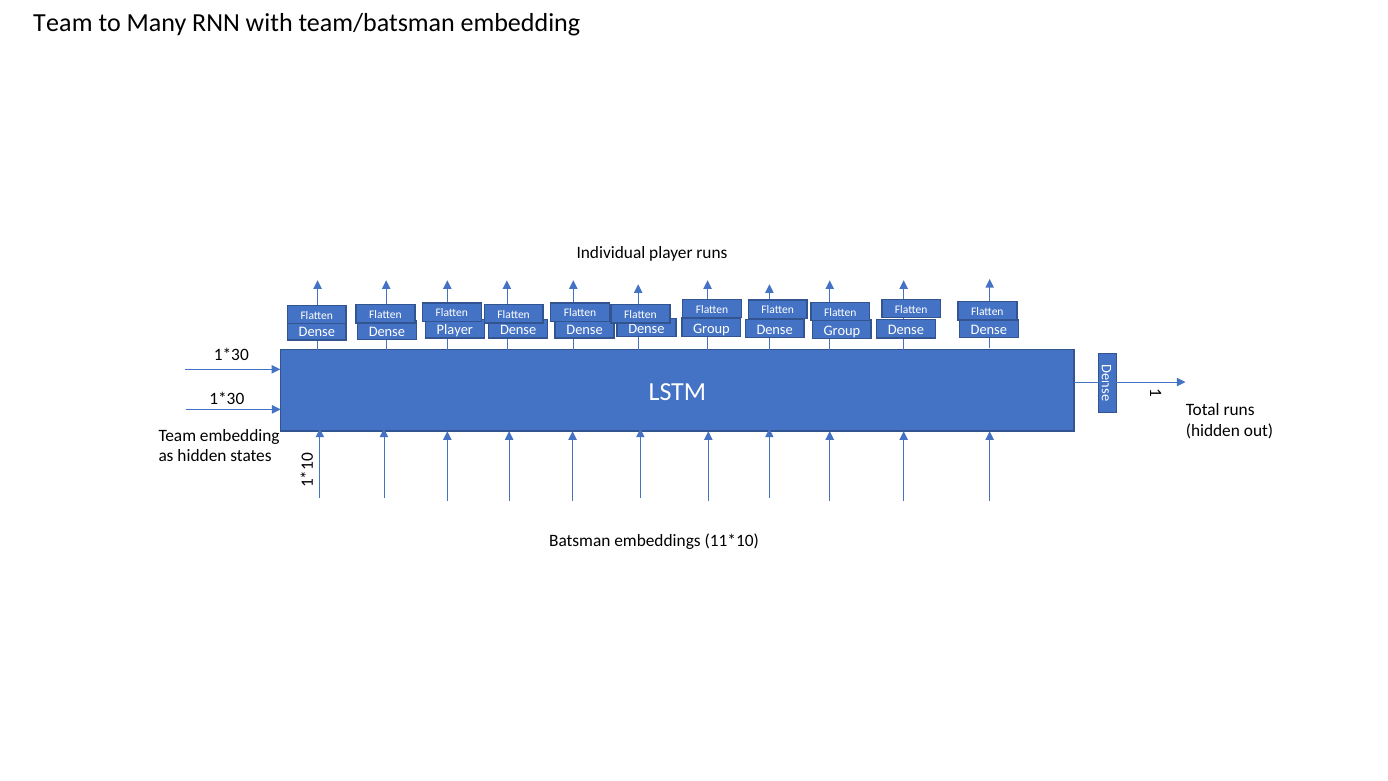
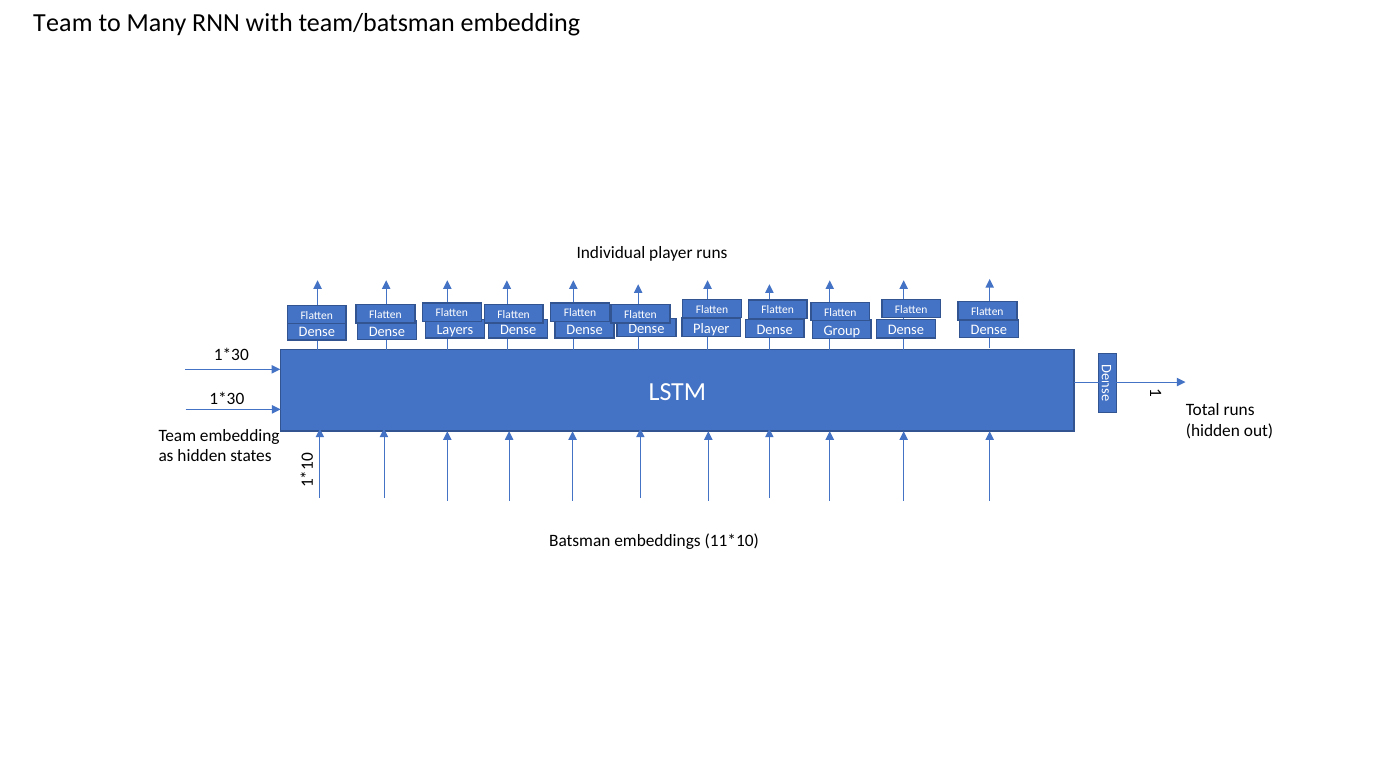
Dense Player: Player -> Layers (455, 330)
Dense Dense Group: Group -> Player (711, 328)
